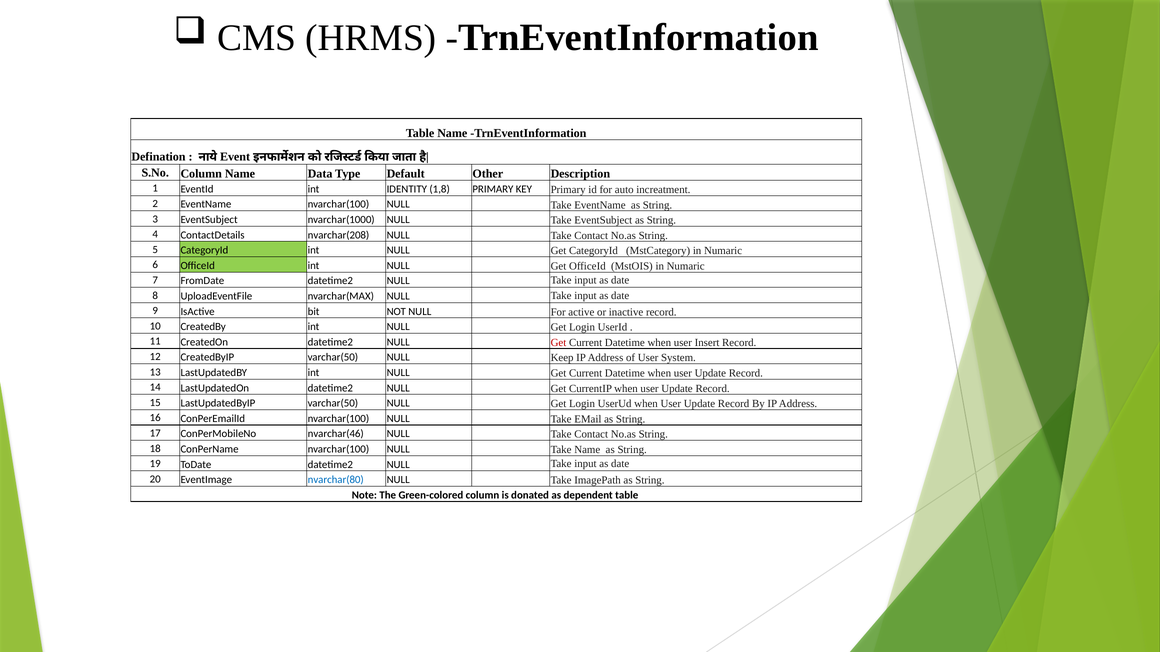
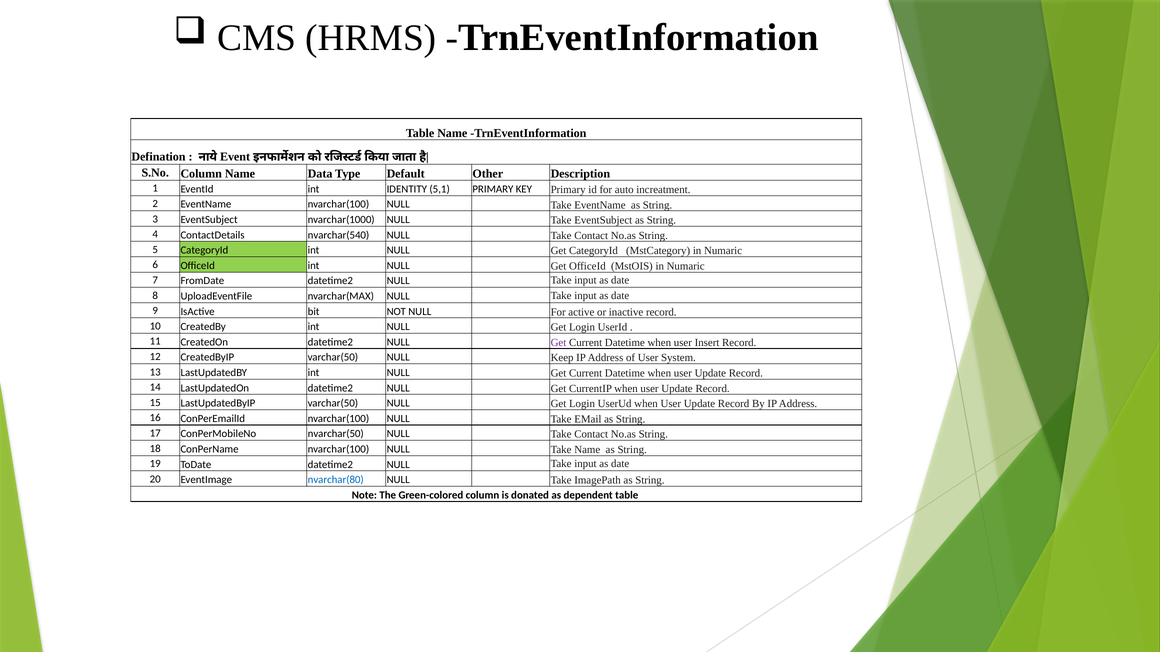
1,8: 1,8 -> 5,1 (440, 189)
nvarchar(208: nvarchar(208 -> nvarchar(540 (338, 235)
Get colour: red -> purple (558, 343)
nvarchar(46: nvarchar(46 -> nvarchar(50 (336, 434)
